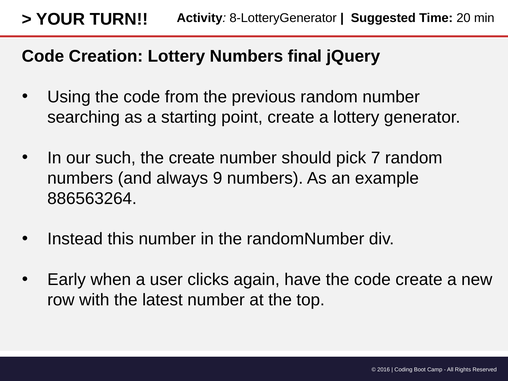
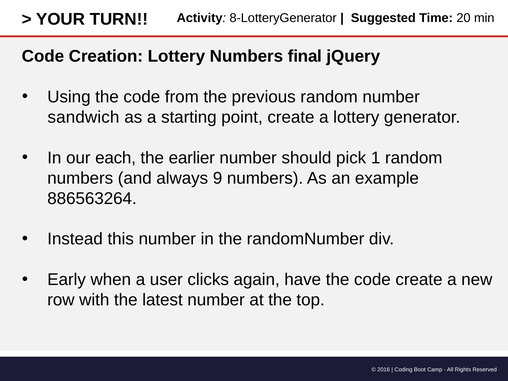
searching: searching -> sandwich (83, 117)
such: such -> each (116, 158)
the create: create -> earlier (192, 158)
7: 7 -> 1 (376, 158)
